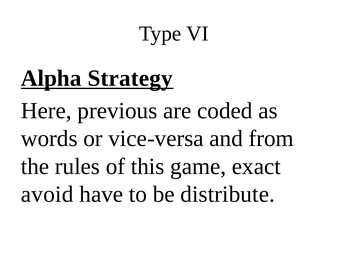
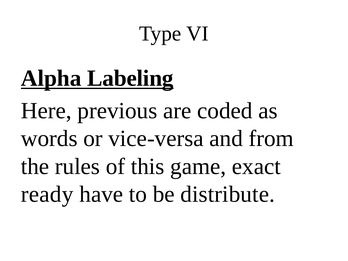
Strategy: Strategy -> Labeling (130, 78)
avoid: avoid -> ready (47, 194)
